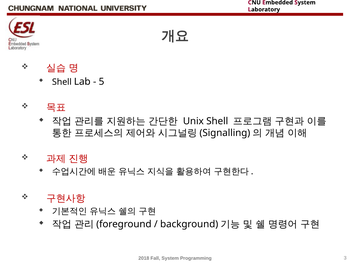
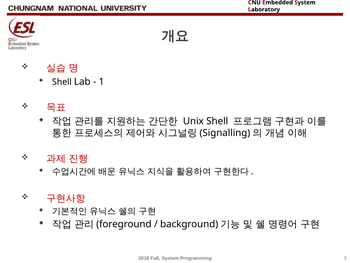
5: 5 -> 1 (102, 81)
